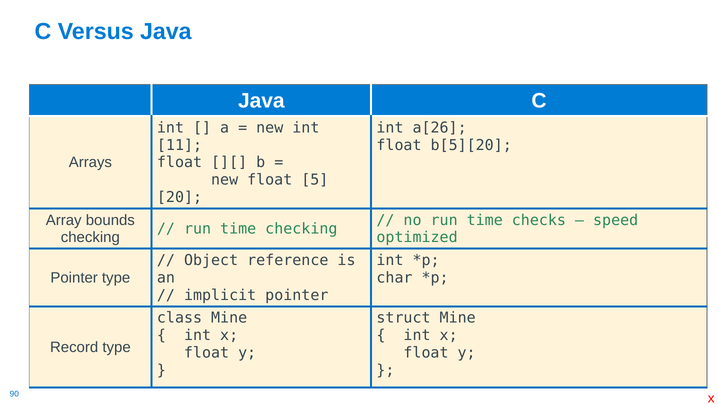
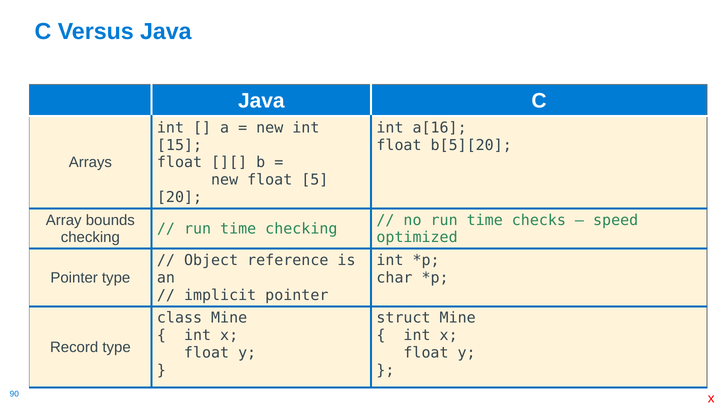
a[26: a[26 -> a[16 (440, 128)
11: 11 -> 15 (180, 145)
